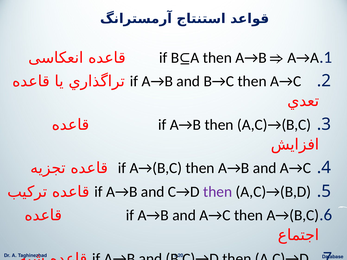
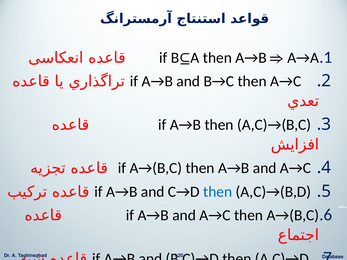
then colour: purple -> blue (218, 192)
